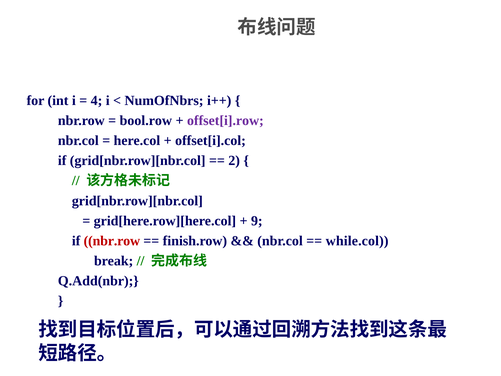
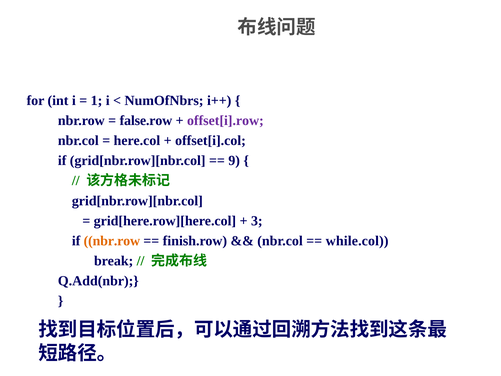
4: 4 -> 1 (97, 100)
bool.row: bool.row -> false.row (146, 120)
2: 2 -> 9 (234, 161)
9: 9 -> 3 (257, 221)
nbr.row colour: red -> orange (112, 241)
